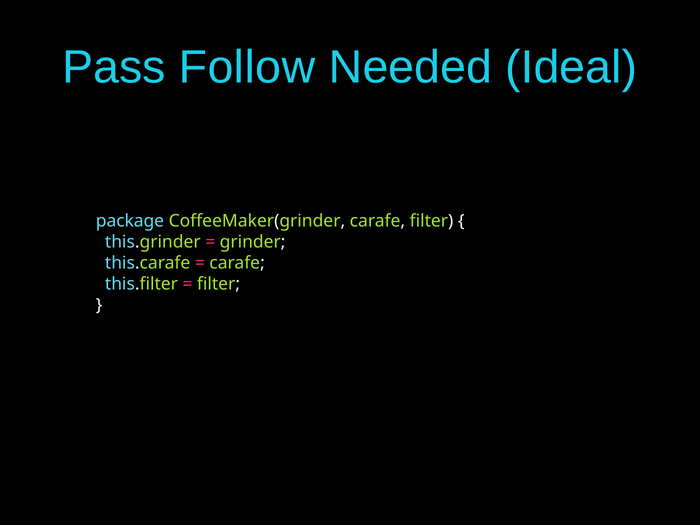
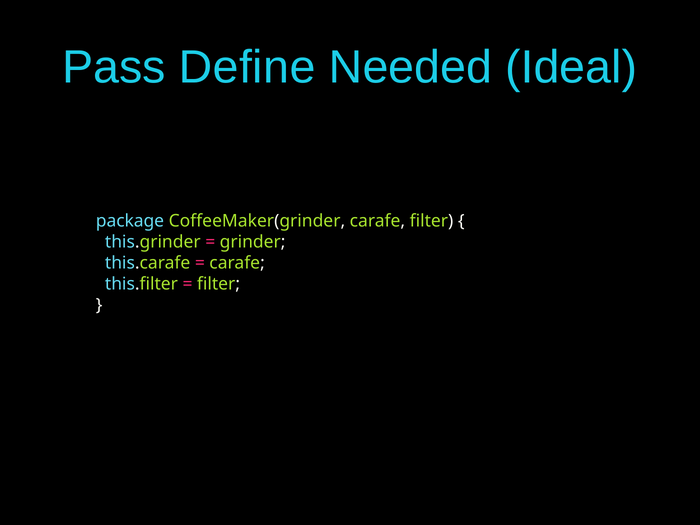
Follow: Follow -> Define (247, 67)
